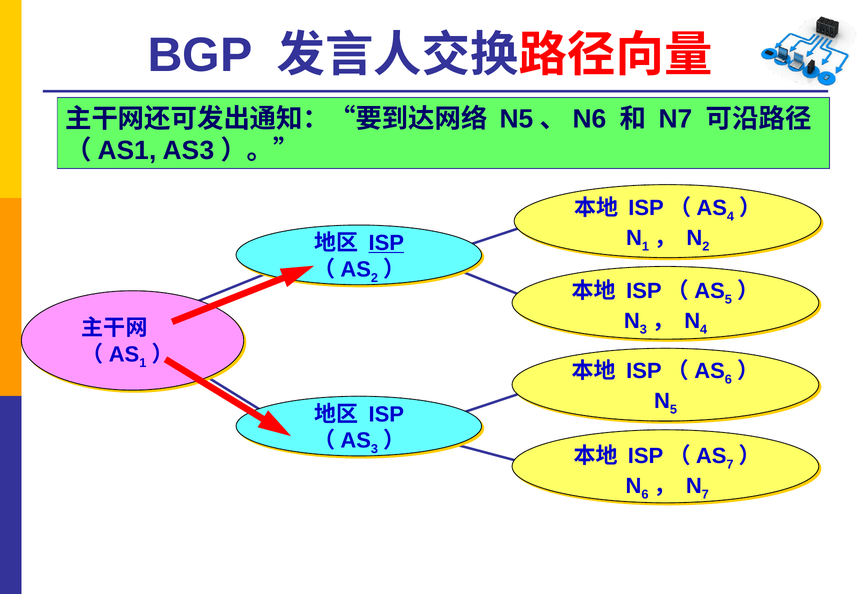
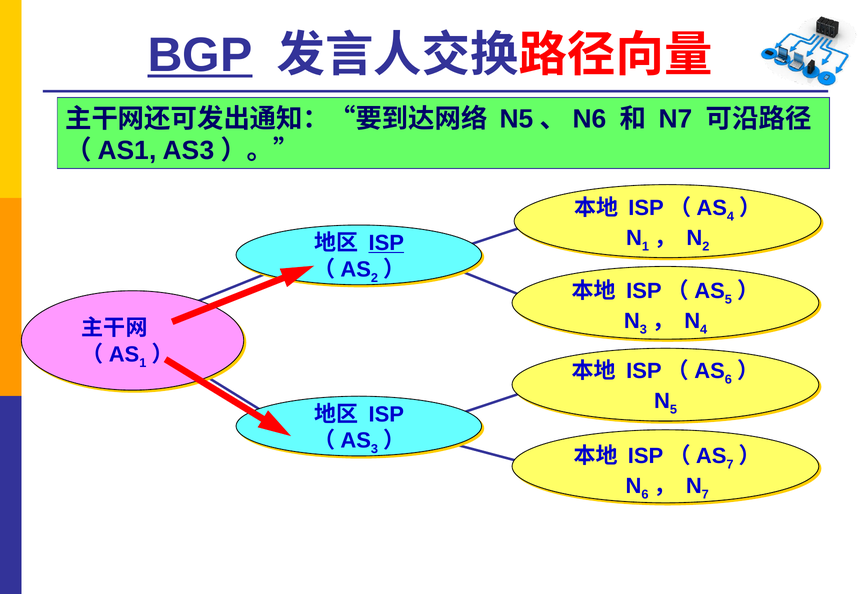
BGP underline: none -> present (200, 55)
